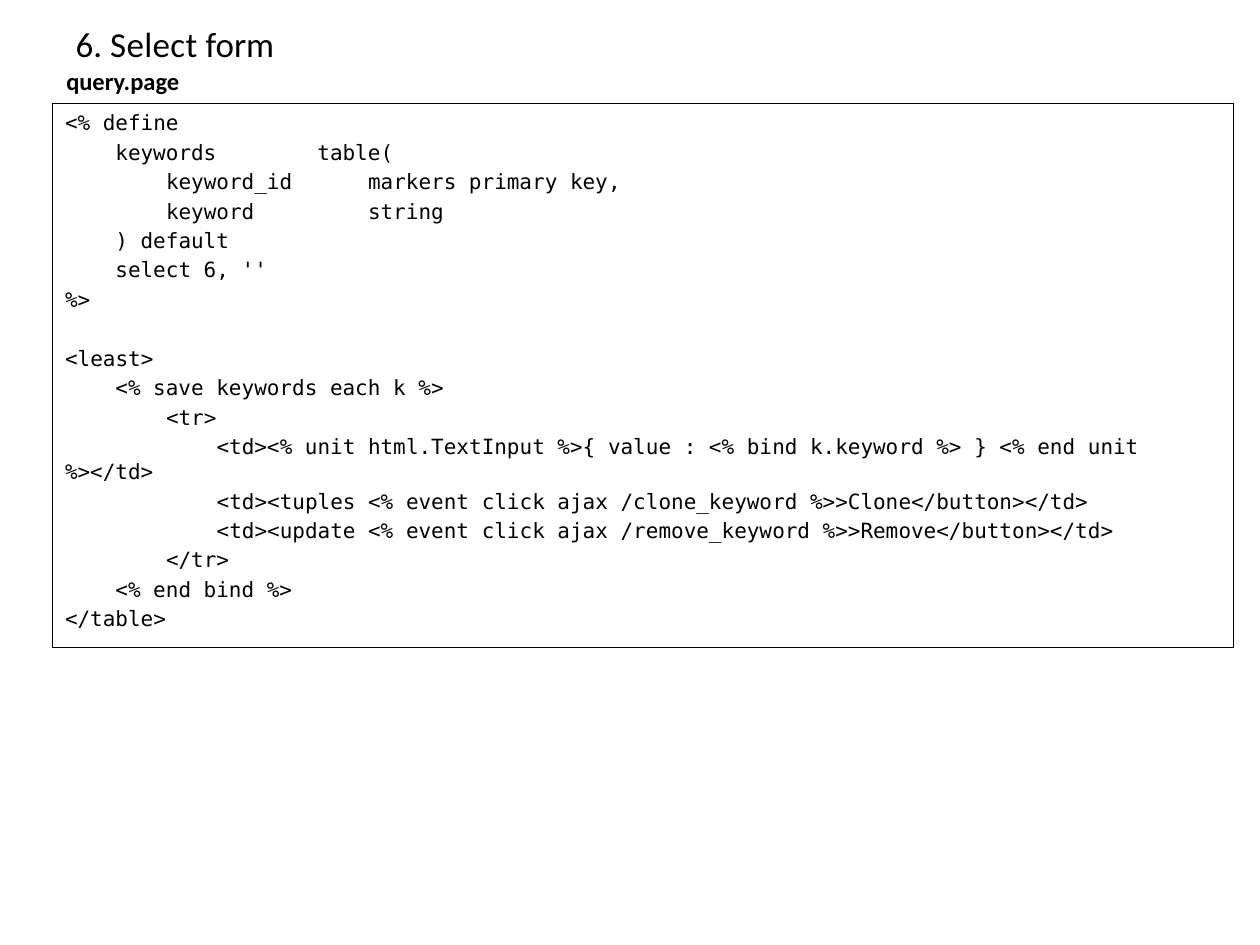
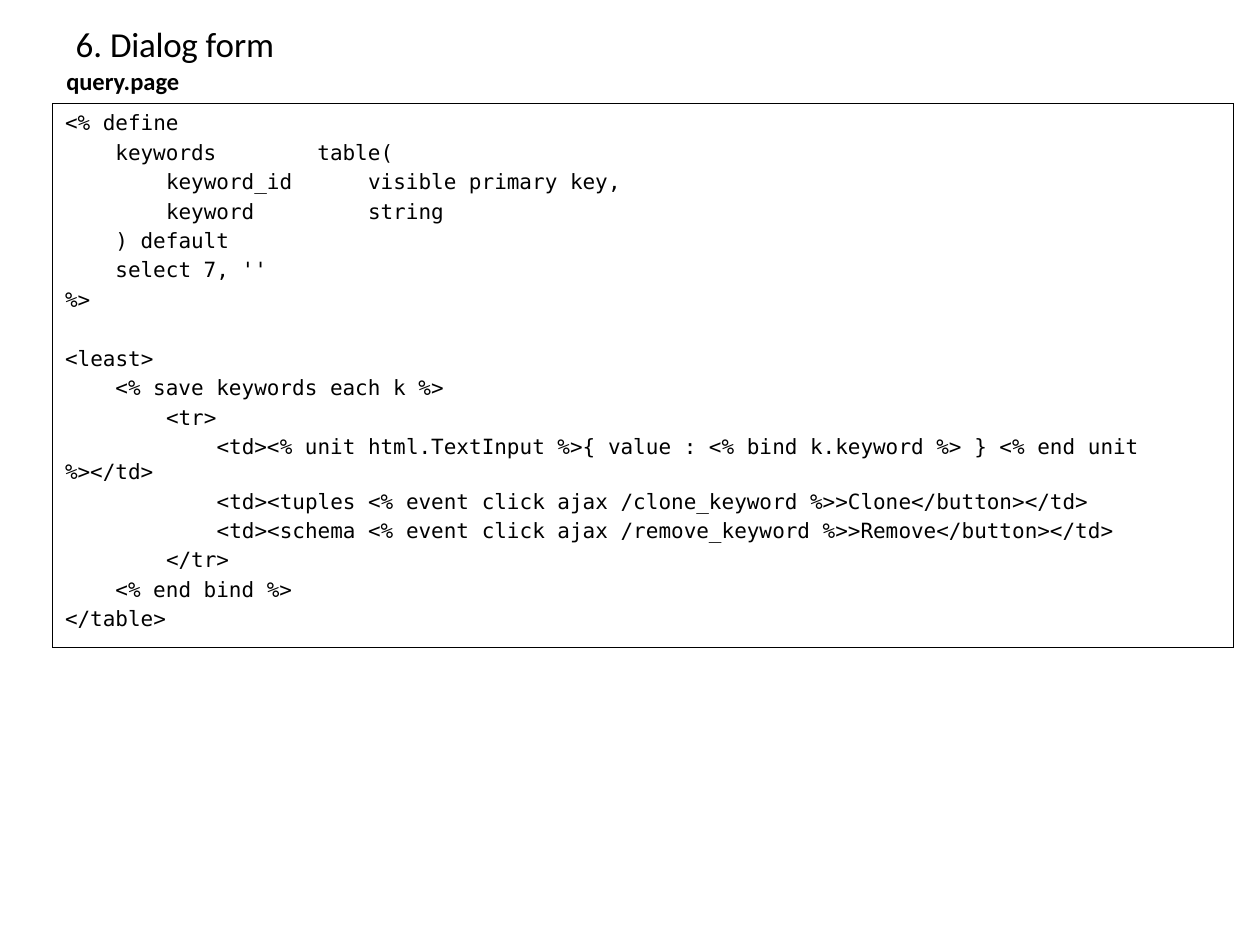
6 Select: Select -> Dialog (154, 46)
markers: markers -> visible (412, 183)
select 6: 6 -> 7 (216, 271)
<td><update: <td><update -> <td><schema (286, 532)
